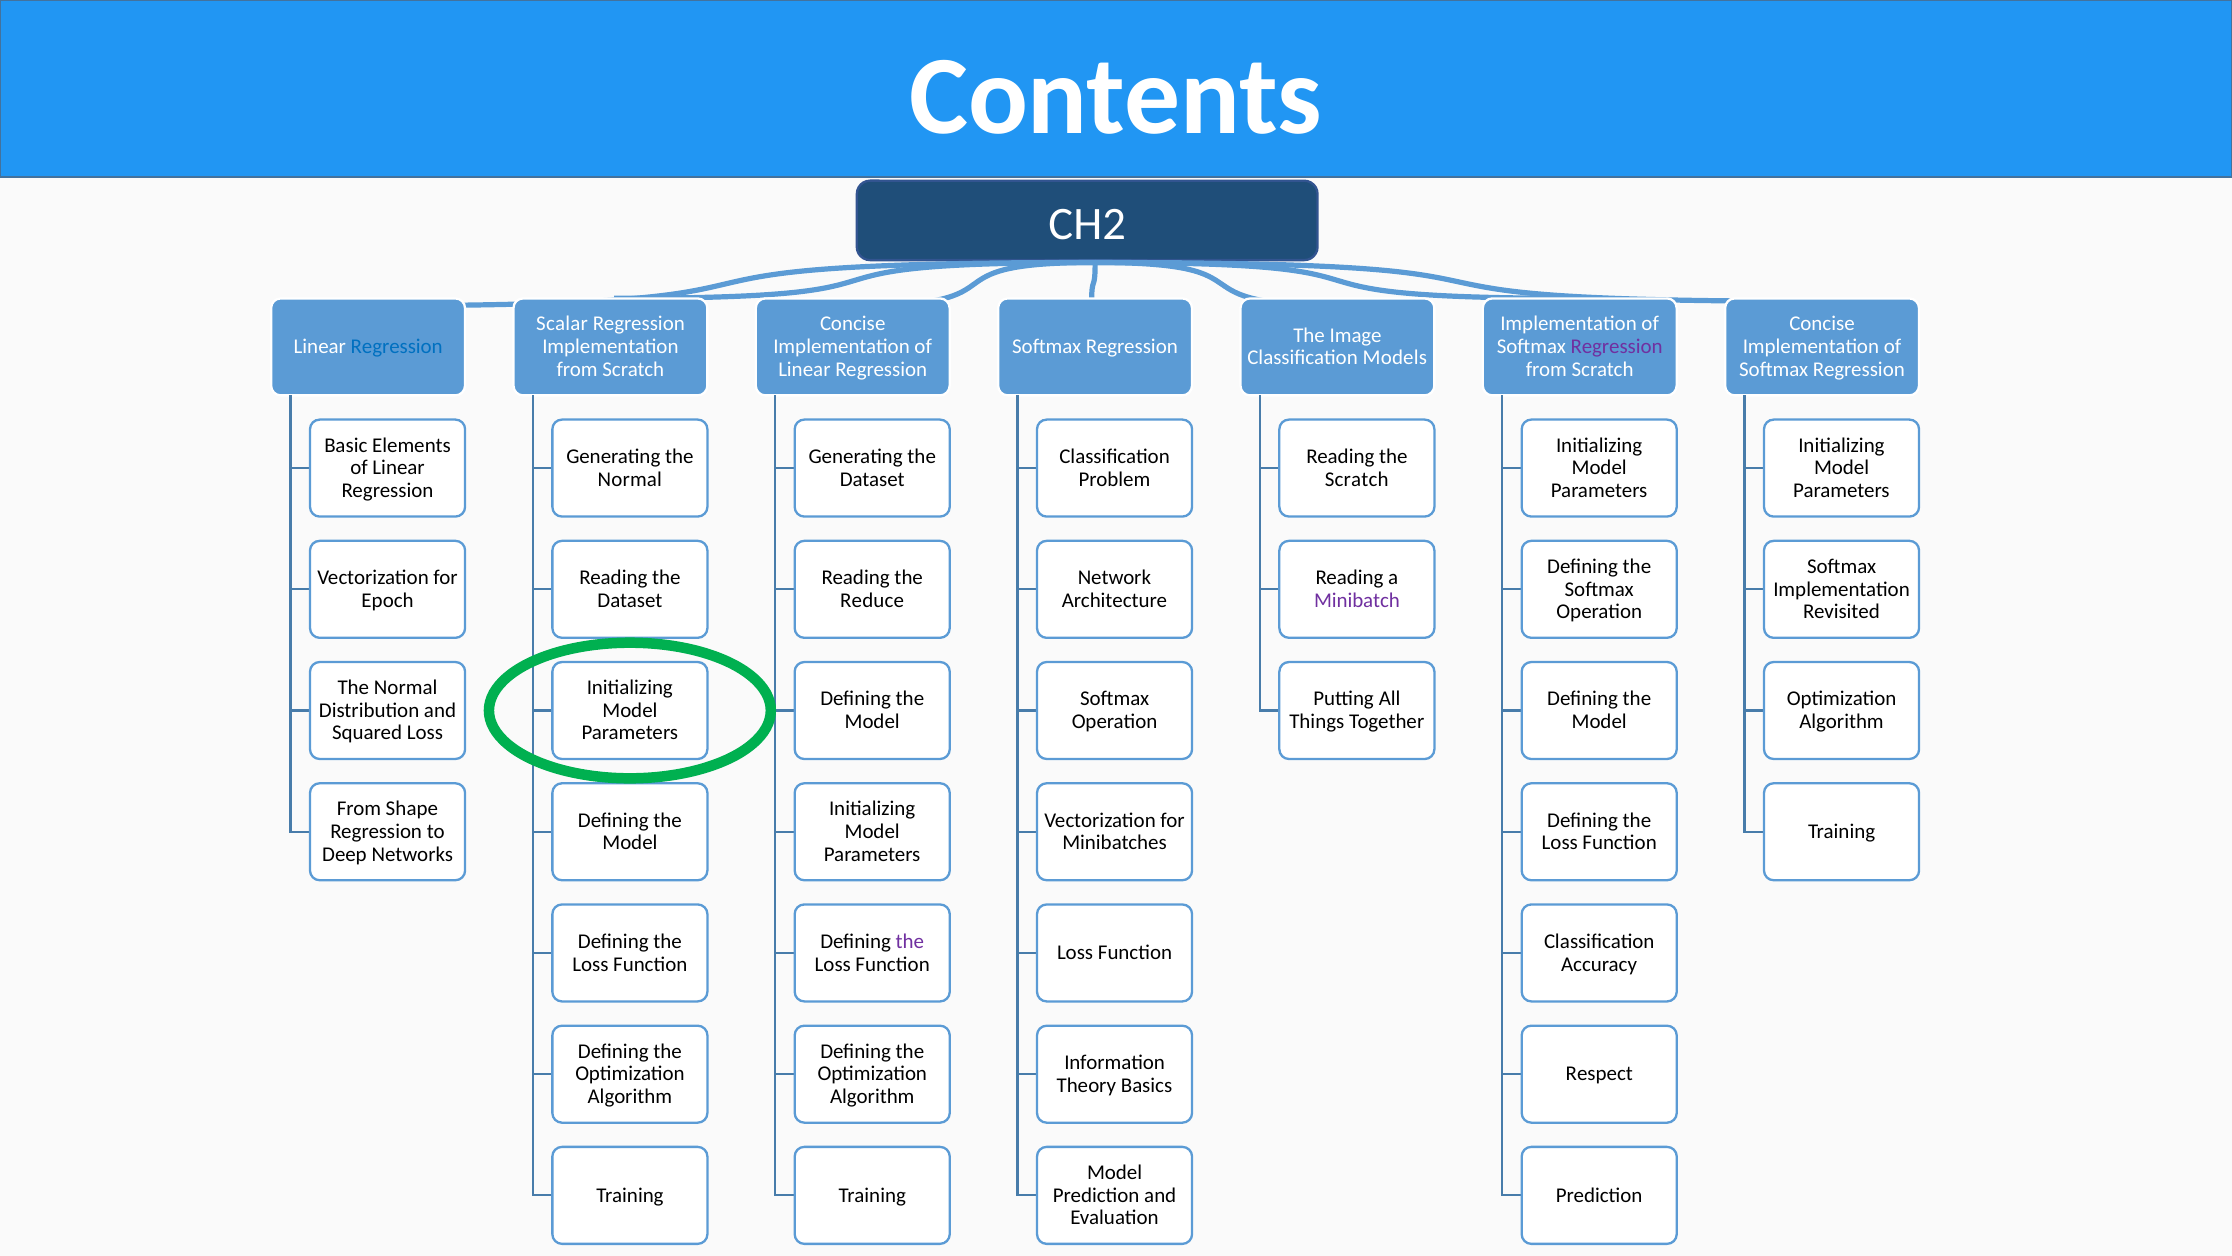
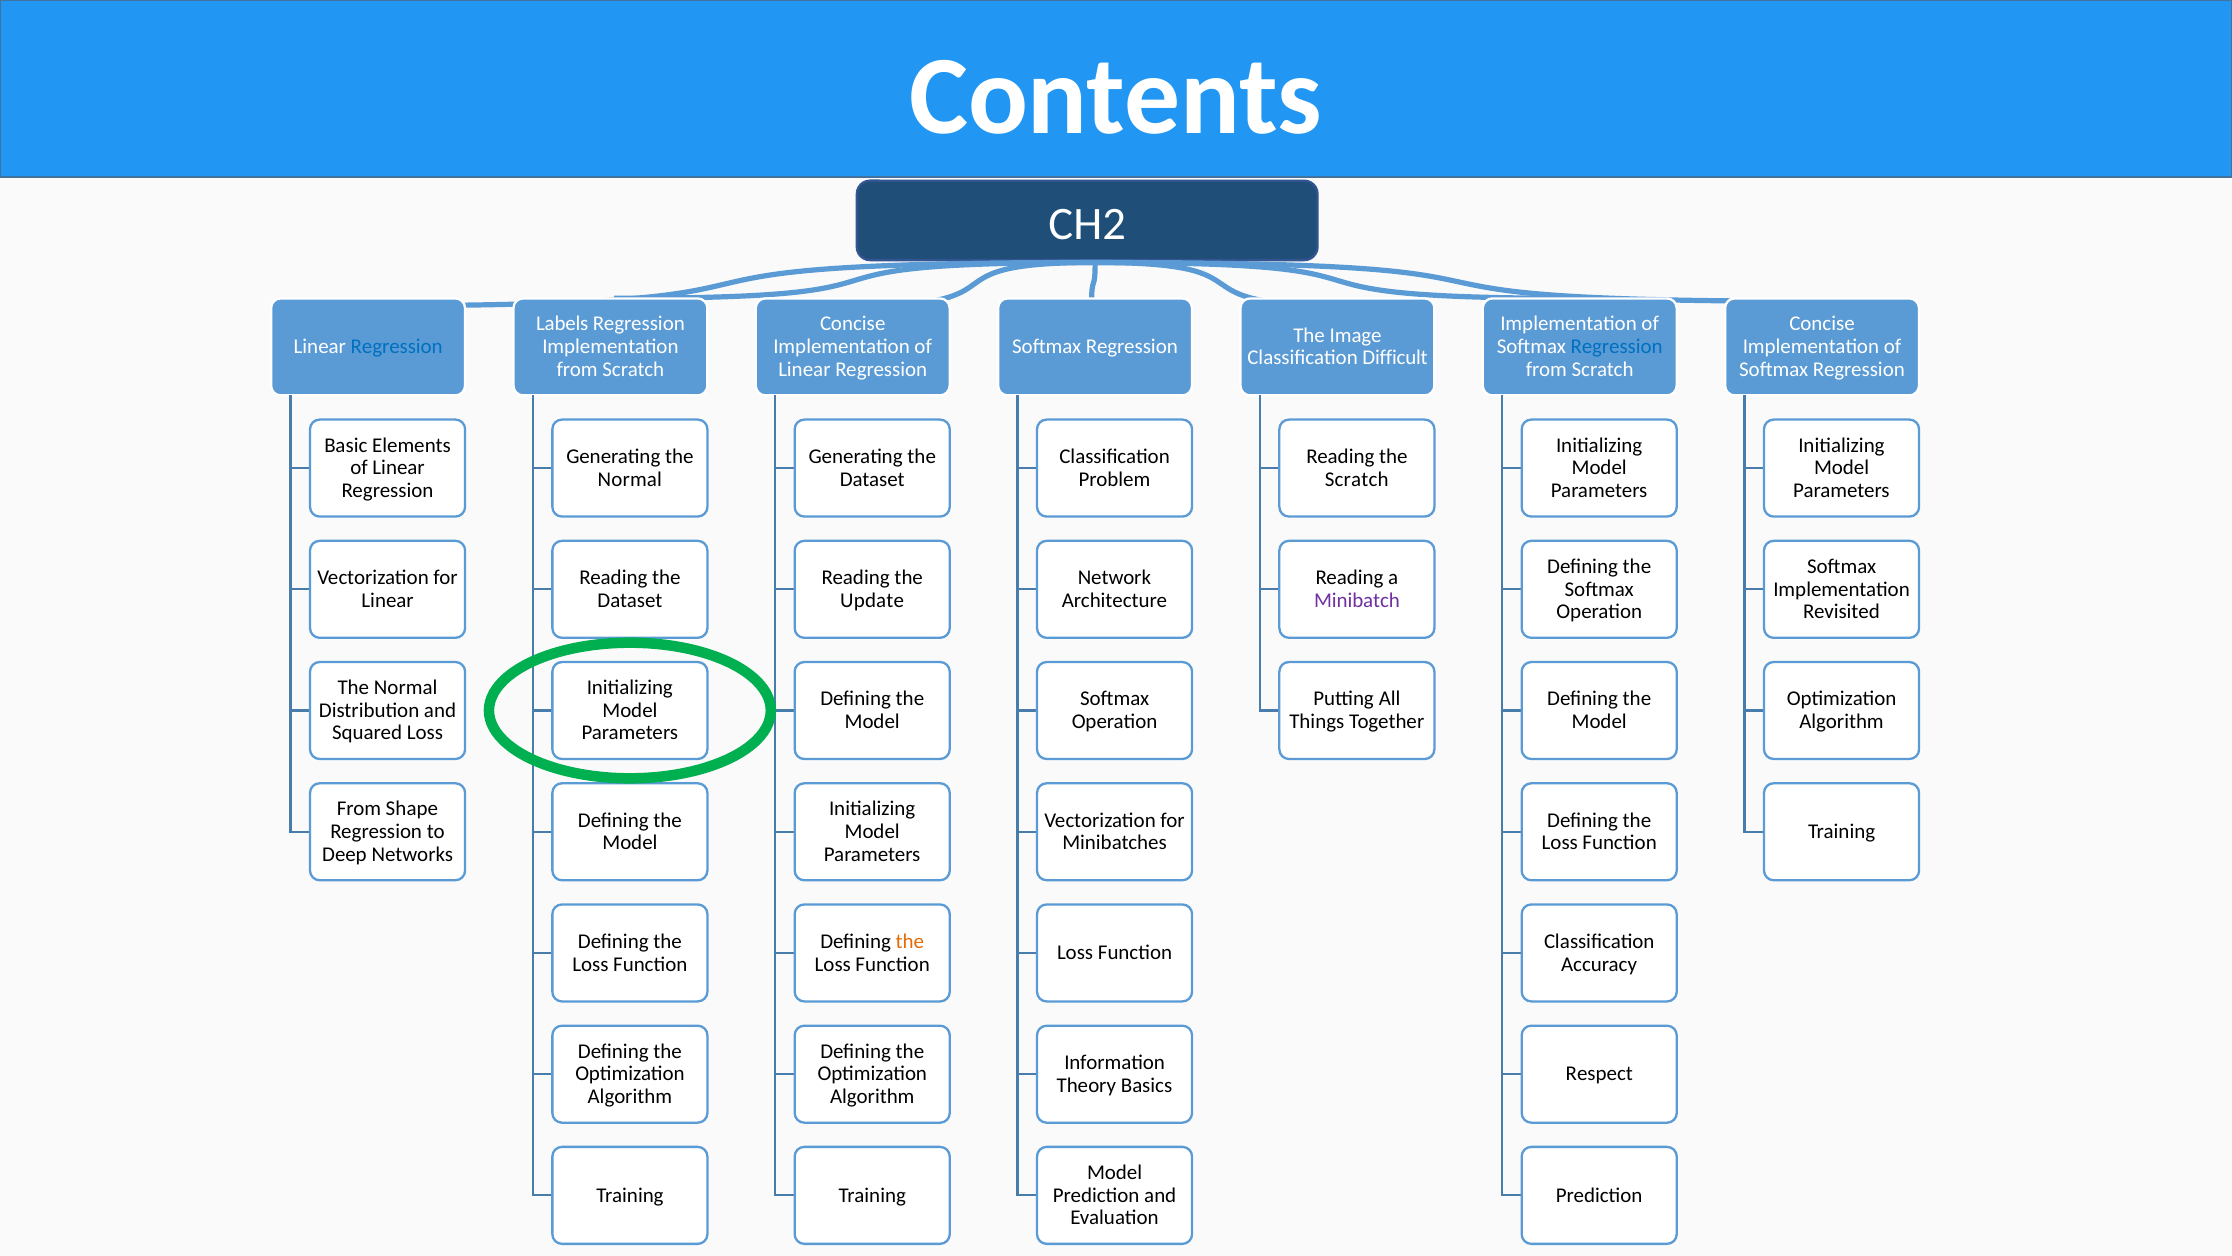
Scalar: Scalar -> Labels (562, 324)
Regression colour: purple -> blue (1617, 347)
Models: Models -> Difficult (1395, 358)
Epoch: Epoch -> Linear (388, 600)
Reduce: Reduce -> Update (872, 600)
the colour: purple -> orange (910, 941)
